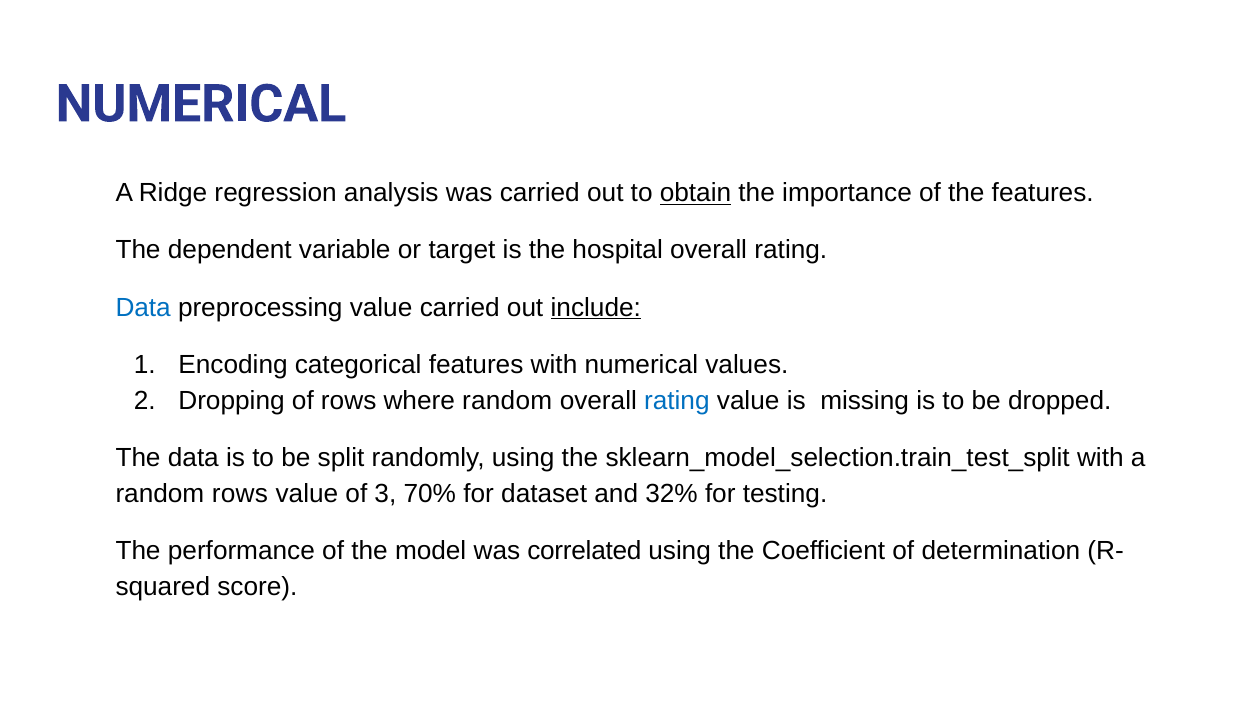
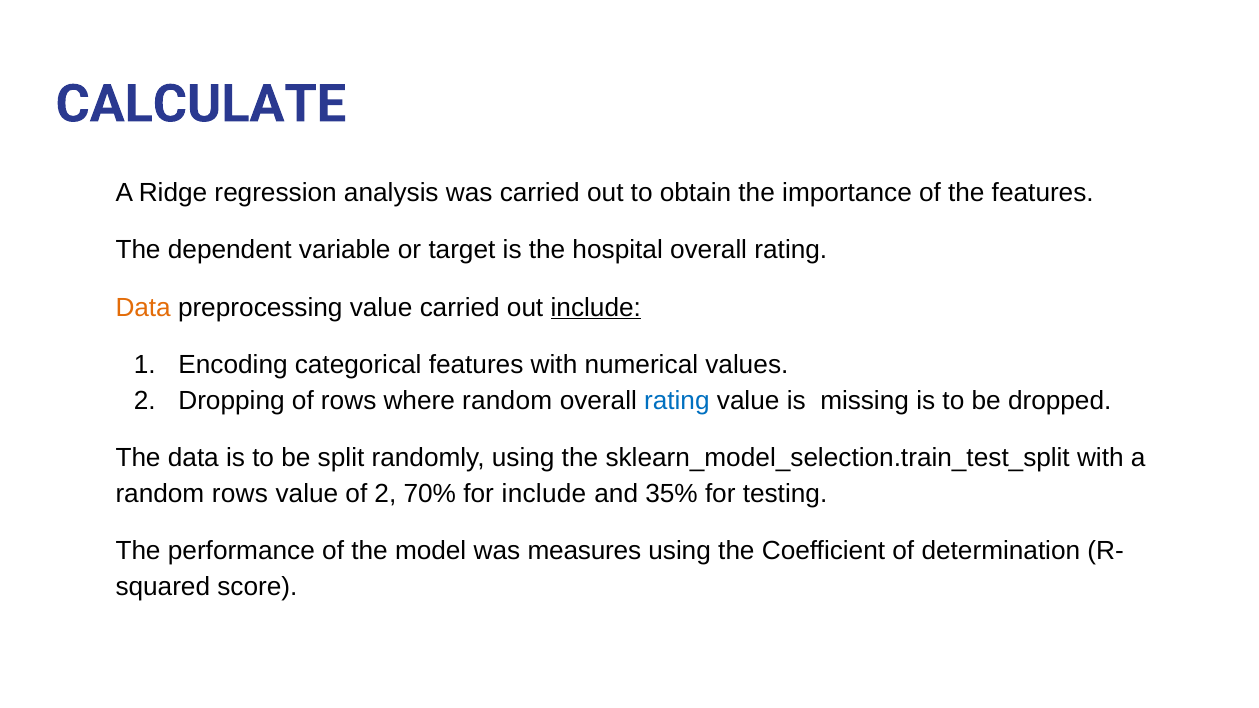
NUMERICAL: NUMERICAL -> CALCULATE (201, 104)
obtain underline: present -> none (696, 193)
Data colour: blue -> orange (143, 307)
of 3: 3 -> 2 (385, 494)
for dataset: dataset -> include (544, 494)
32%: 32% -> 35% (672, 494)
correlated: correlated -> measures (584, 551)
